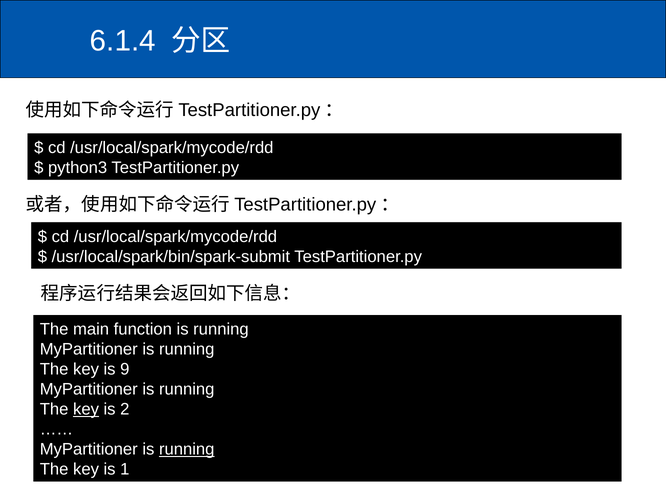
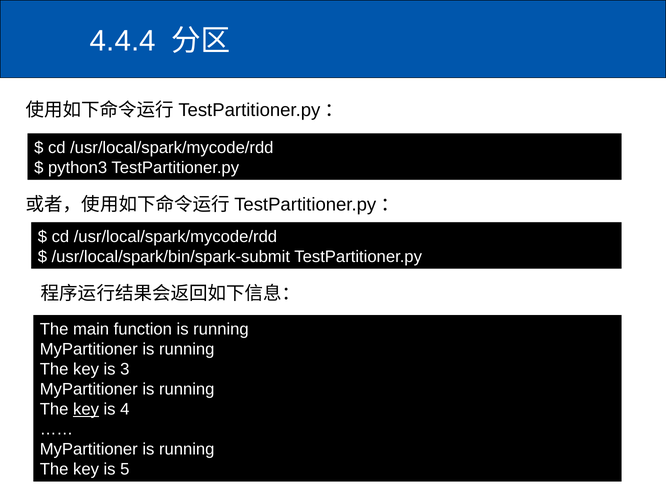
6.1.4: 6.1.4 -> 4.4.4 (123, 41)
9: 9 -> 3 (125, 369)
2: 2 -> 4 (125, 409)
running underline: present -> none (187, 449)
1: 1 -> 5 (125, 469)
